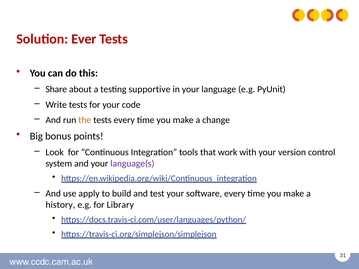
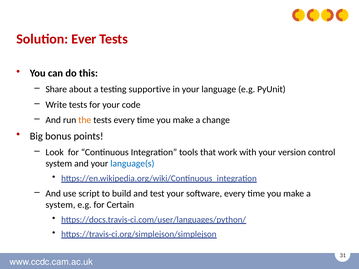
language(s colour: purple -> blue (132, 164)
apply: apply -> script (89, 194)
history: history -> system (60, 205)
Library: Library -> Certain (120, 205)
